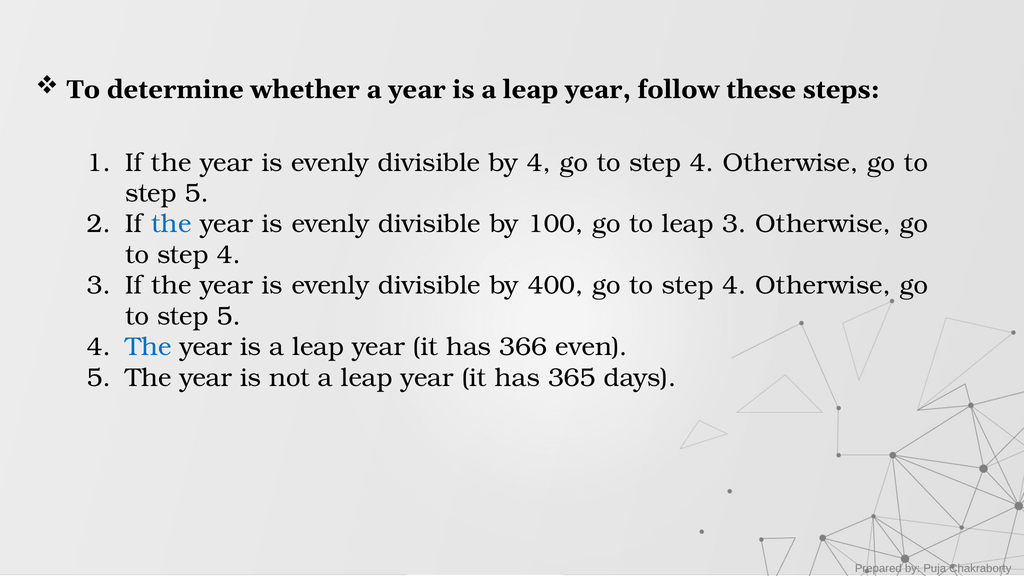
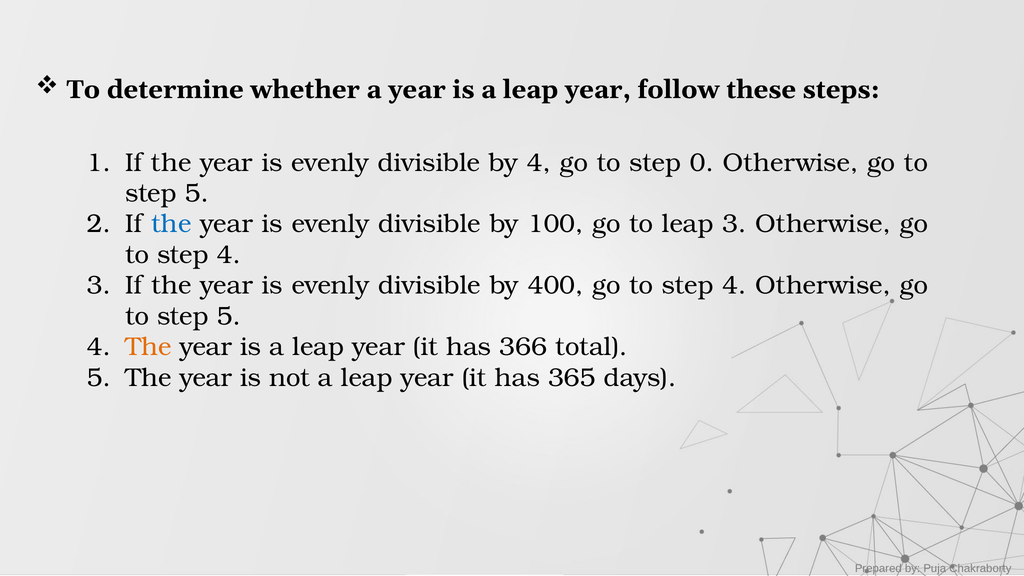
4: 4 -> 0 (702, 163)
The colour: blue -> orange (148, 347)
even: even -> total (591, 347)
